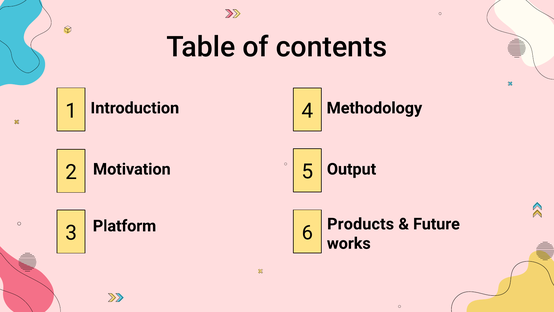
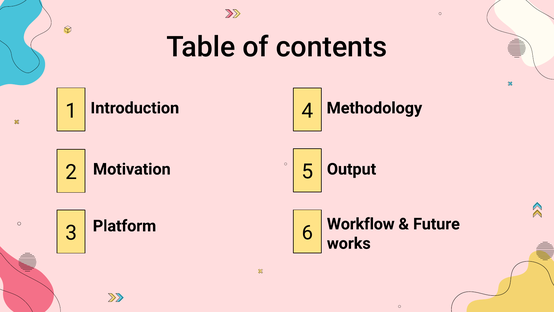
Products: Products -> Workflow (361, 224)
